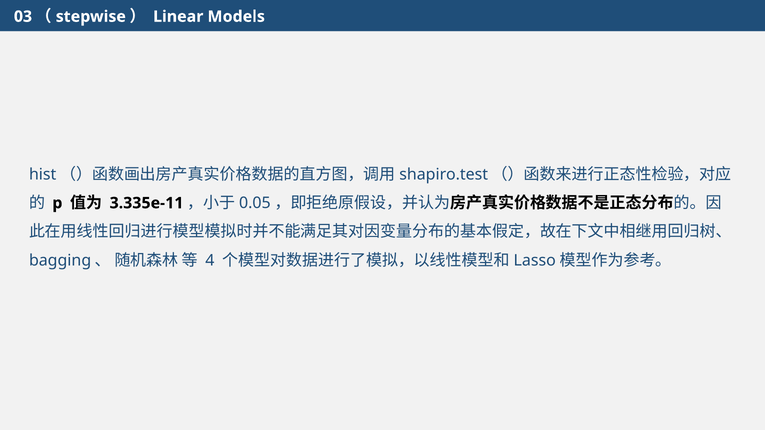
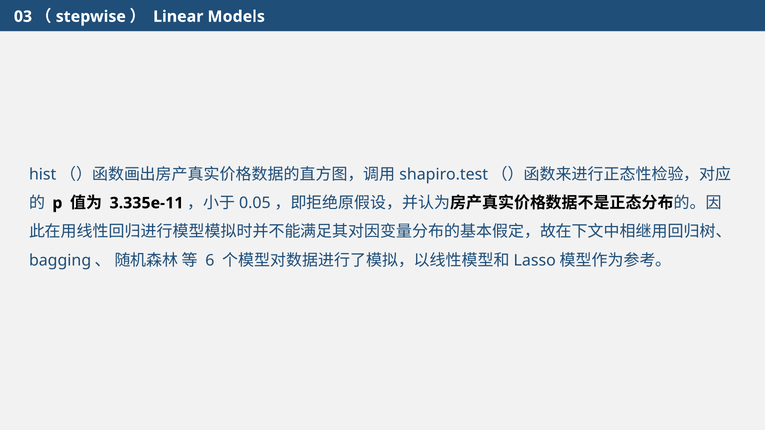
4: 4 -> 6 (210, 261)
